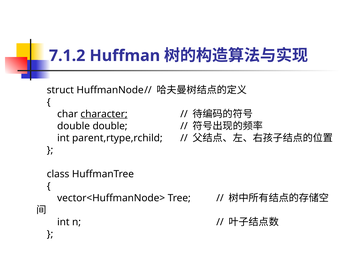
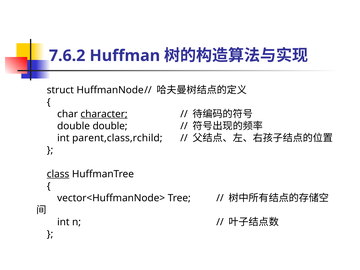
7.1.2: 7.1.2 -> 7.6.2 (67, 56)
parent,rtype,rchild: parent,rtype,rchild -> parent,class,rchild (117, 138)
class underline: none -> present (58, 174)
